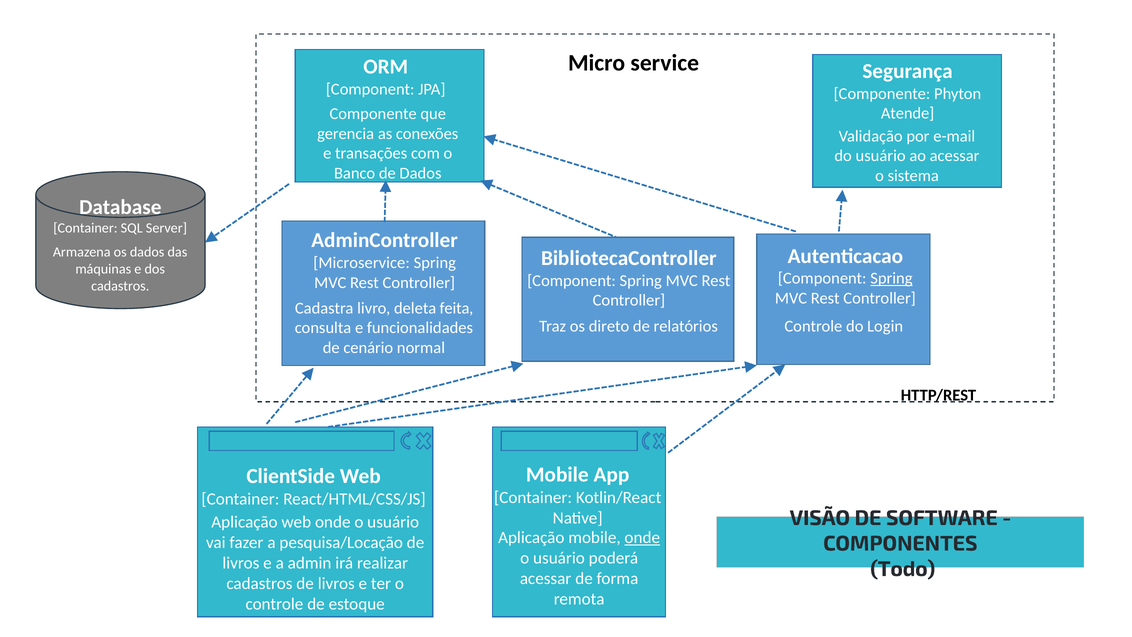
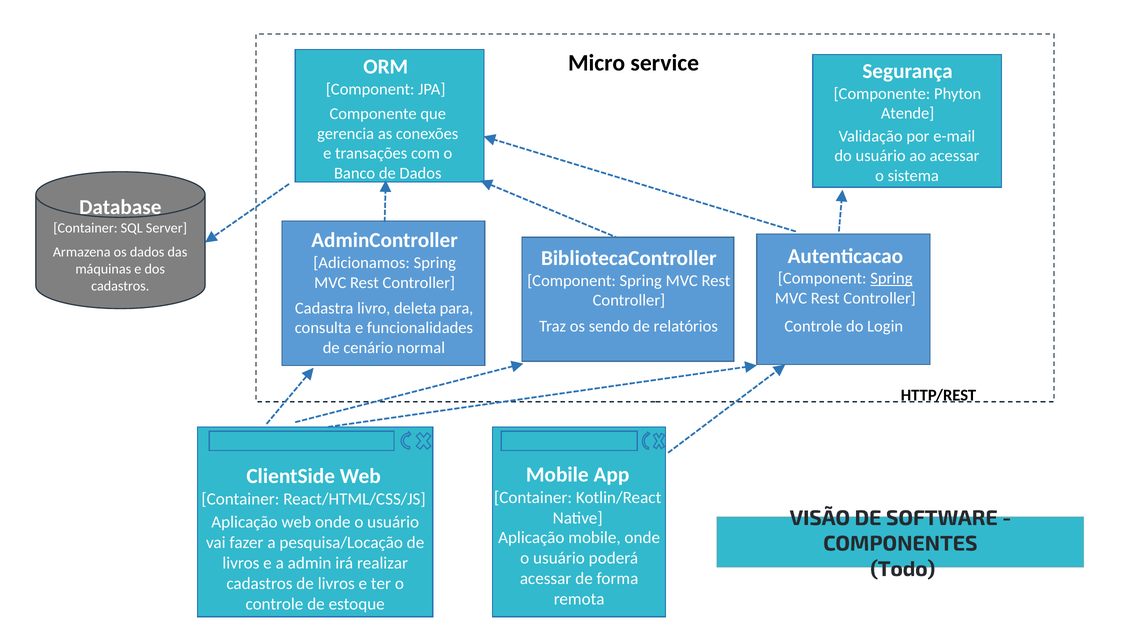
Microservice: Microservice -> Adicionamos (362, 263)
feita: feita -> para (456, 308)
direto: direto -> sendo (609, 326)
onde underline: present -> none (642, 537)
